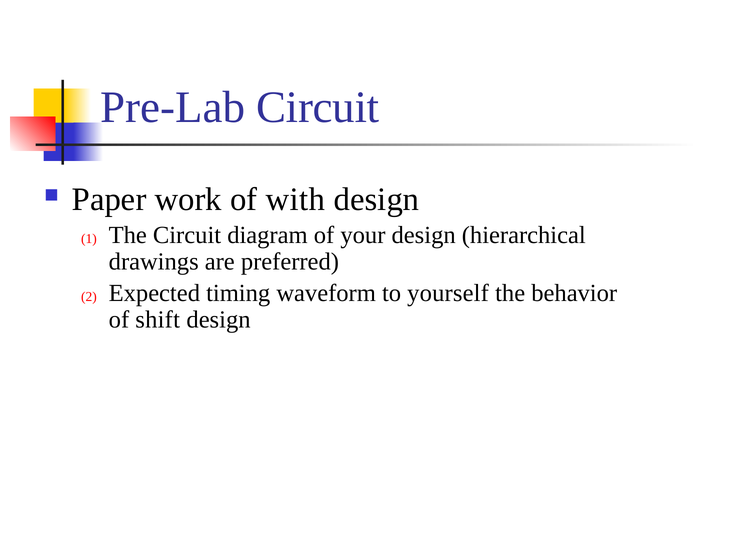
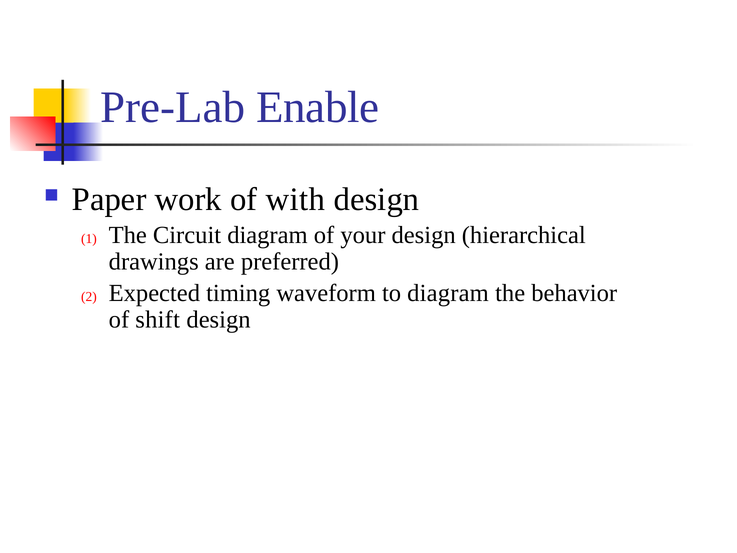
Pre-Lab Circuit: Circuit -> Enable (318, 108)
to yourself: yourself -> diagram (448, 293)
